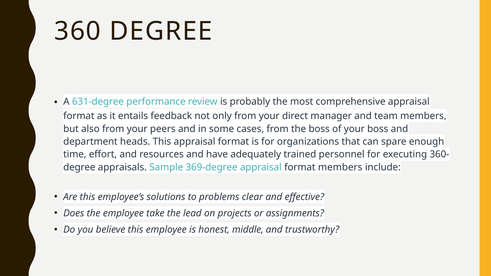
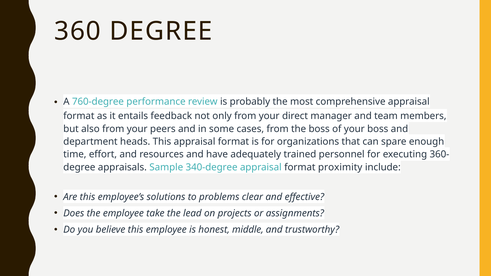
631-degree: 631-degree -> 760-degree (98, 102)
369-degree: 369-degree -> 340-degree (212, 168)
format members: members -> proximity (340, 168)
